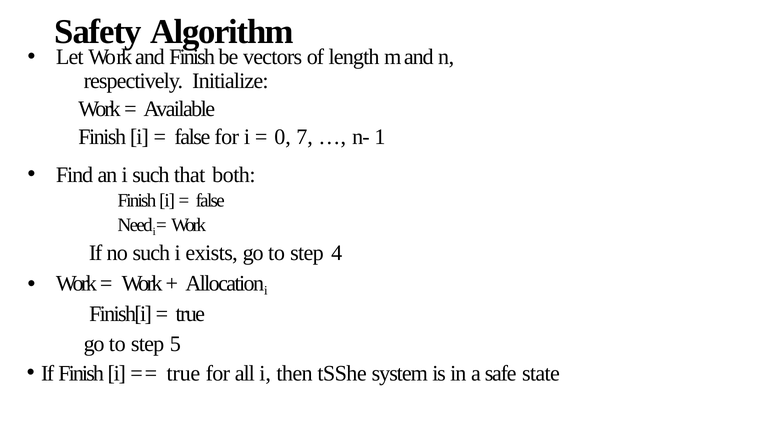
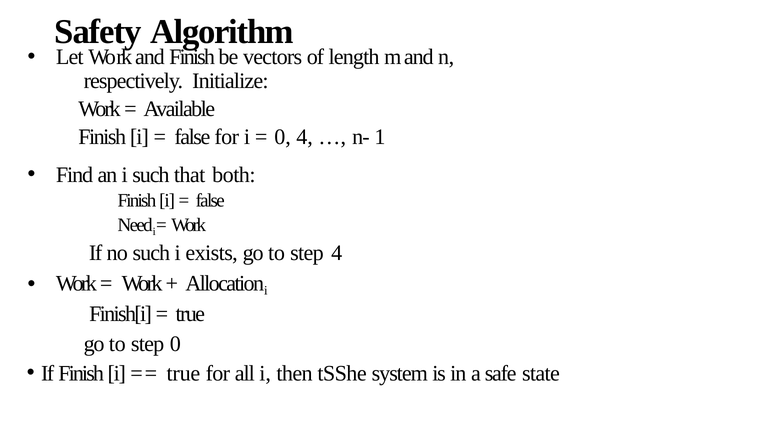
0 7: 7 -> 4 (305, 137)
step 5: 5 -> 0 (175, 343)
